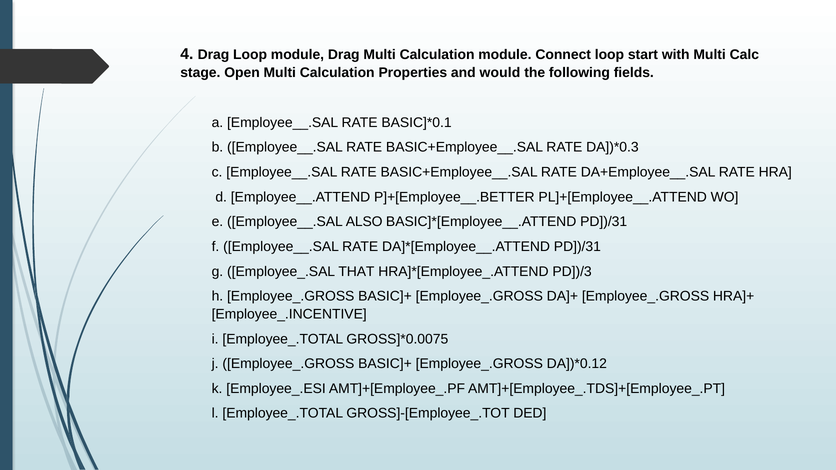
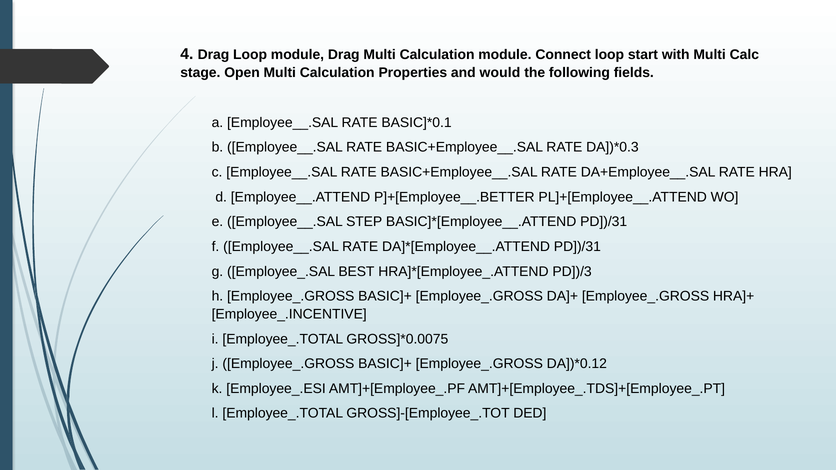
ALSO: ALSO -> STEP (364, 222)
THAT: THAT -> BEST (356, 272)
